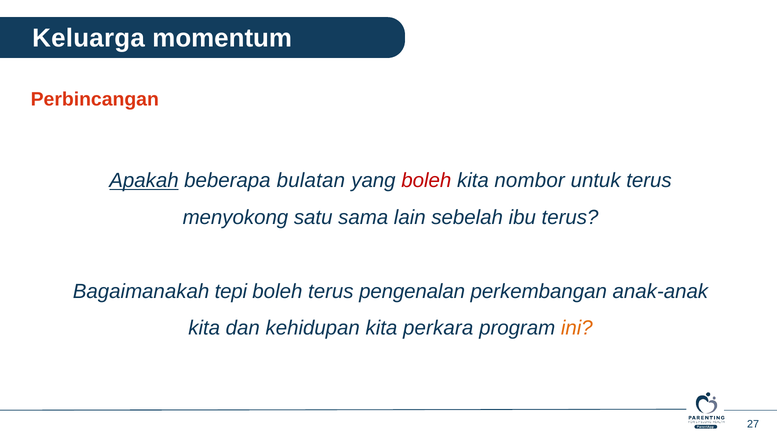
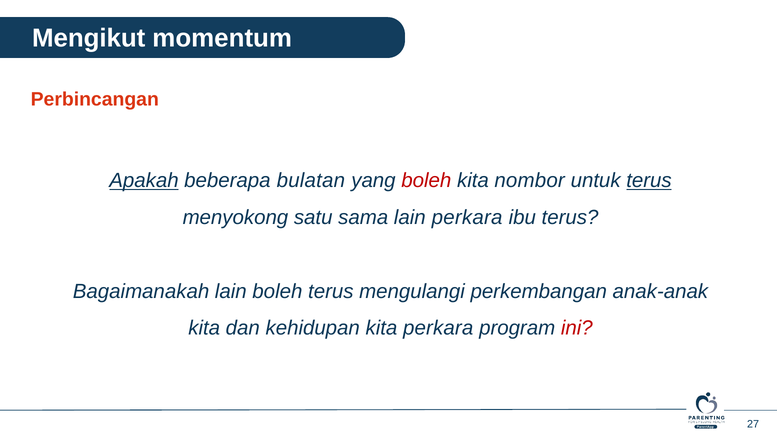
Keluarga: Keluarga -> Mengikut (89, 38)
terus underline: none -> present (649, 181)
lain sebelah: sebelah -> perkara (467, 218)
Bagaimanakah tepi: tepi -> lain (231, 291)
pengenalan: pengenalan -> mengulangi (412, 291)
ini colour: orange -> red (577, 328)
